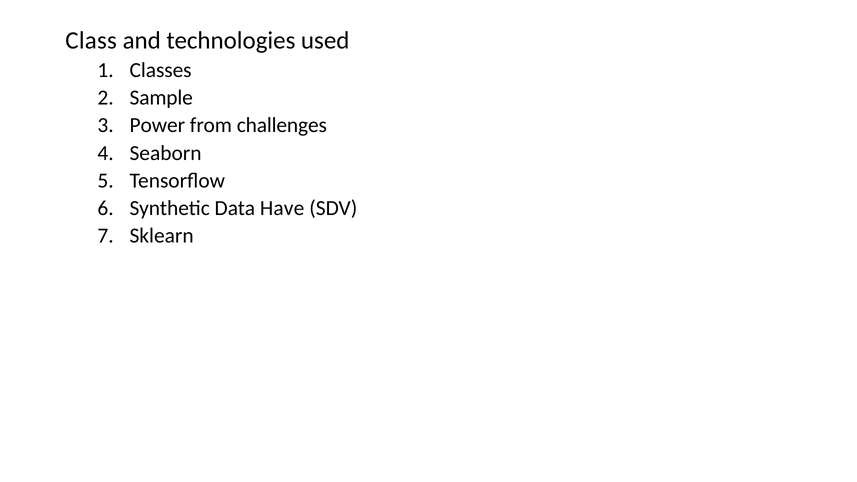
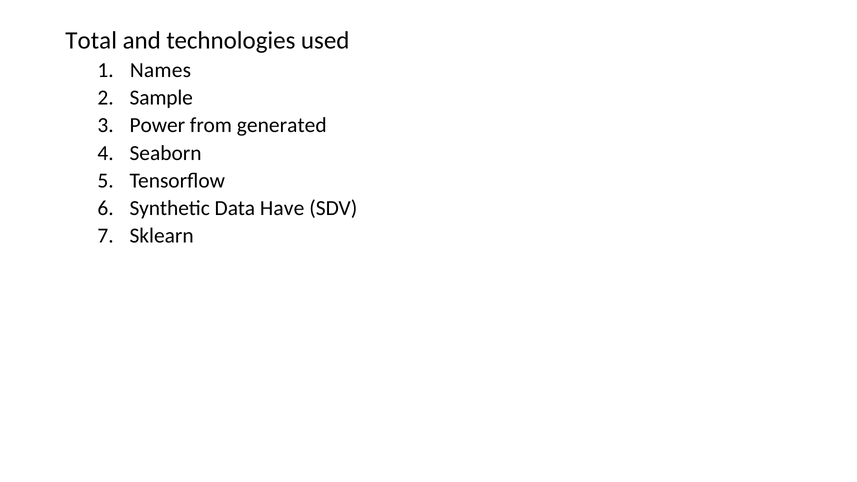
Class: Class -> Total (91, 41)
Classes: Classes -> Names (160, 70)
challenges: challenges -> generated (282, 125)
